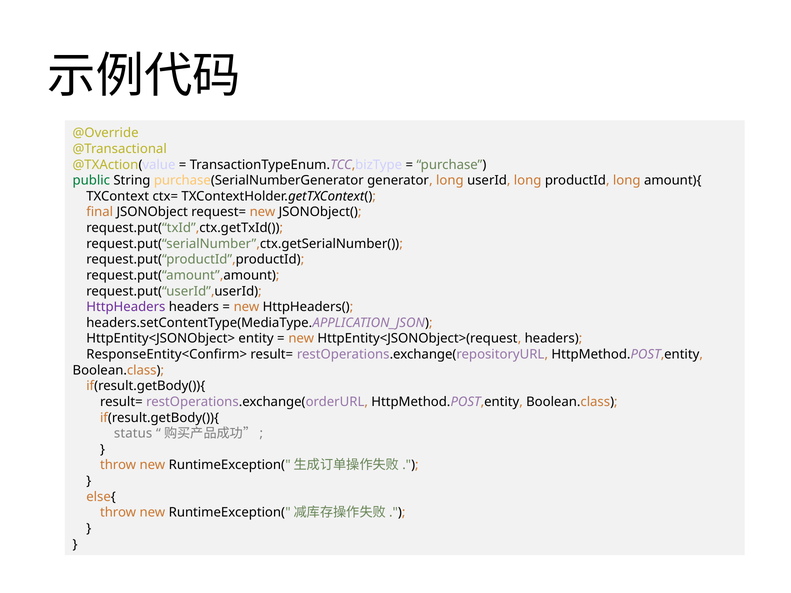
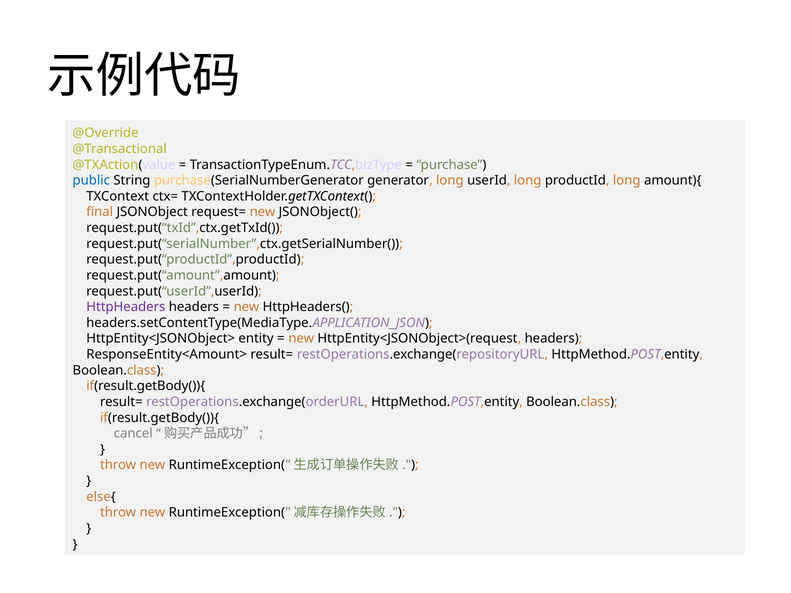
public colour: green -> blue (91, 181)
ResponseEntity<Confirm>: ResponseEntity<Confirm> -> ResponseEntity<Amount> (167, 355)
status: status -> cancel (133, 434)
